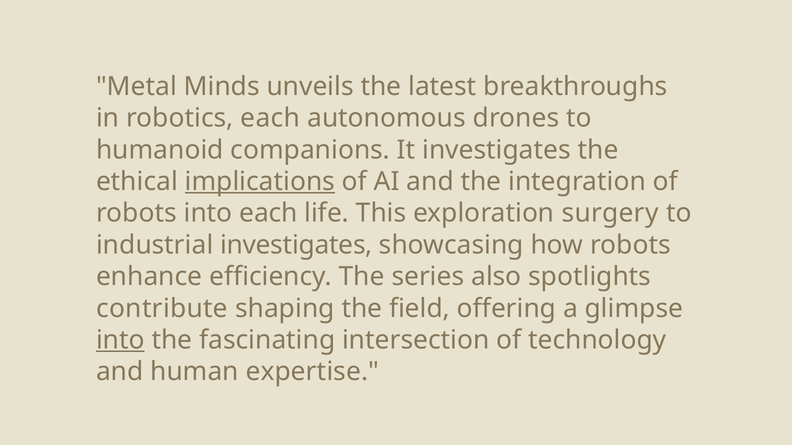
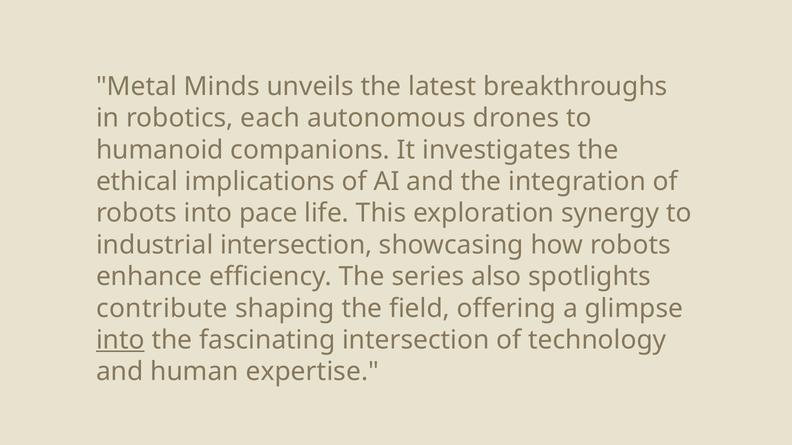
implications underline: present -> none (260, 182)
into each: each -> pace (268, 214)
surgery: surgery -> synergy (610, 214)
industrial investigates: investigates -> intersection (296, 245)
